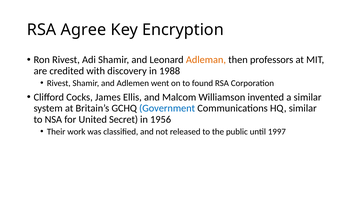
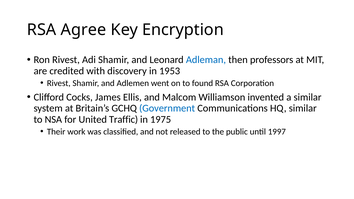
Adleman colour: orange -> blue (206, 60)
1988: 1988 -> 1953 (170, 71)
Secret: Secret -> Traffic (124, 120)
1956: 1956 -> 1975 (161, 120)
